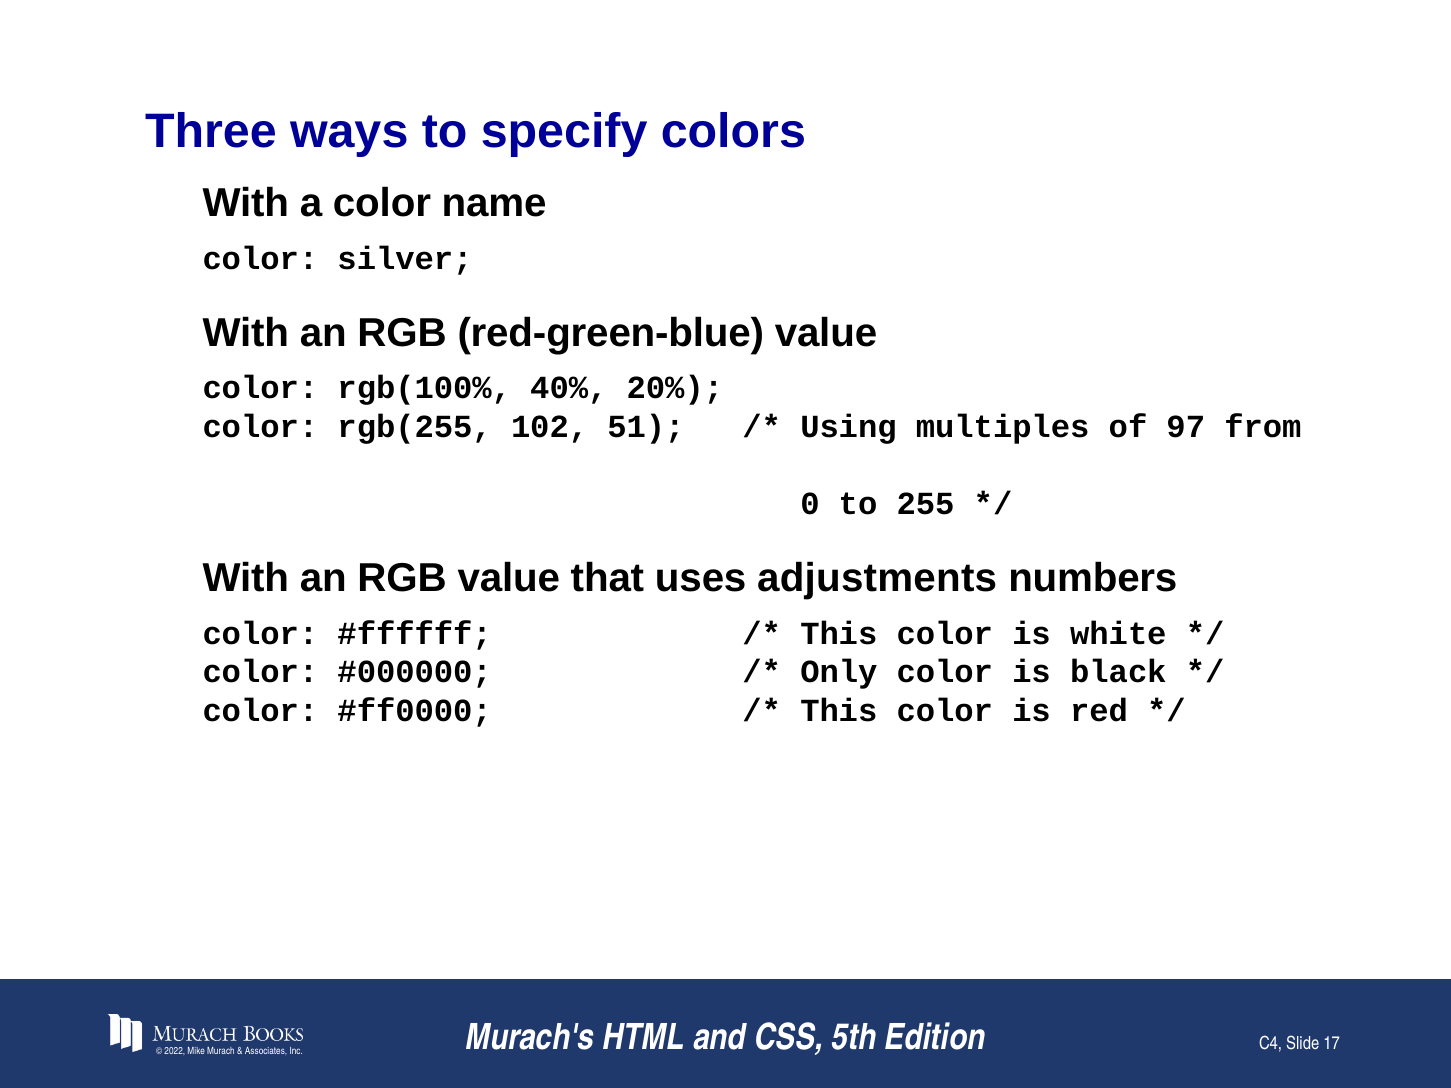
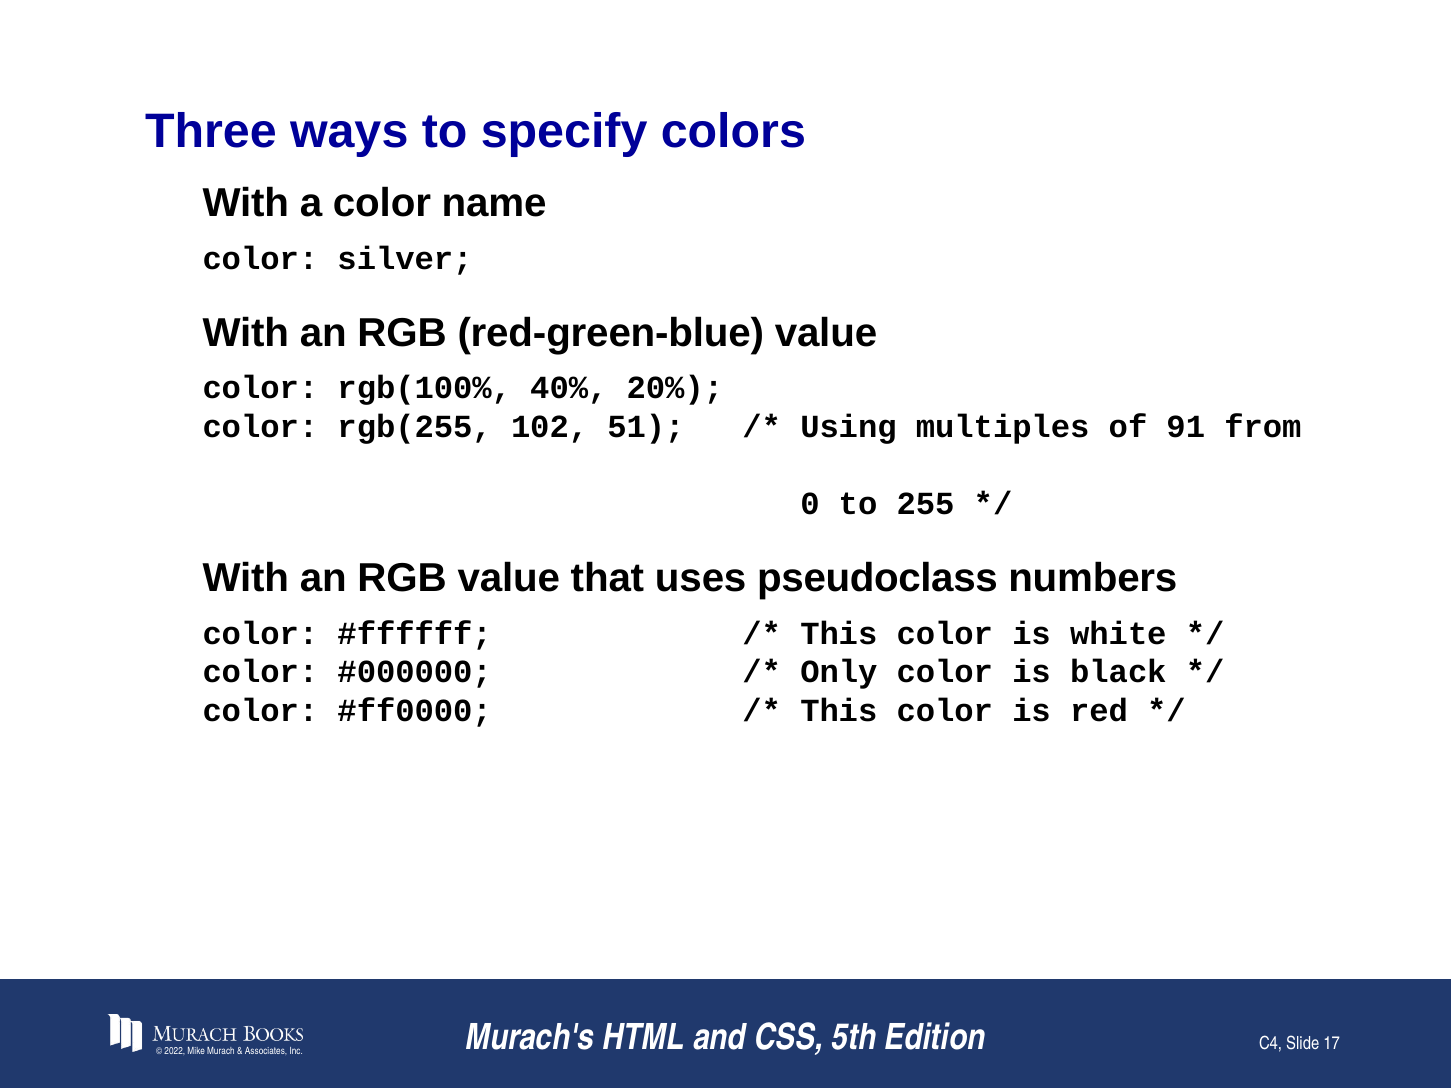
97: 97 -> 91 (1186, 427)
adjustments: adjustments -> pseudoclass (877, 578)
